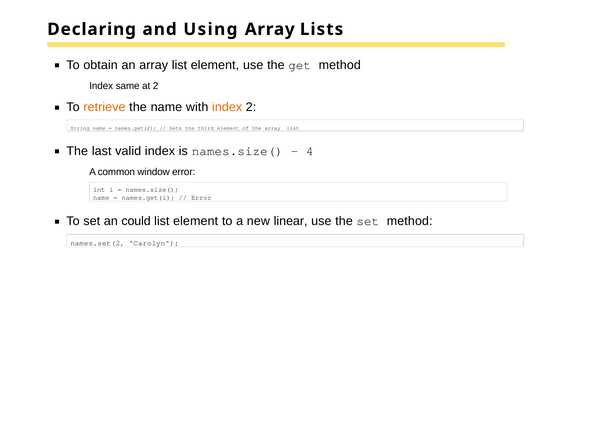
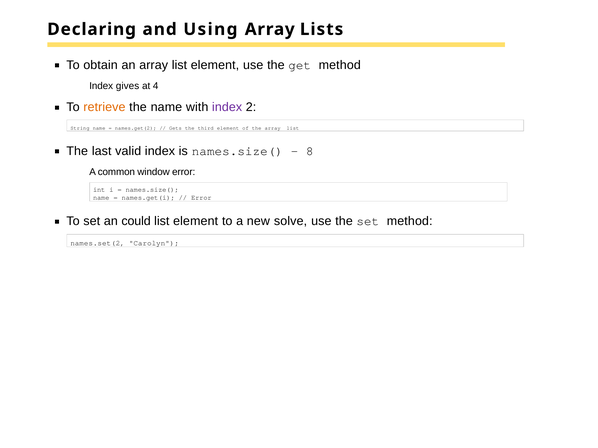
same: same -> gives (128, 86)
at 2: 2 -> 4 (156, 86)
index colour: orange -> purple (227, 107)
4: 4 -> 8 (310, 151)
linear: linear -> solve (291, 221)
